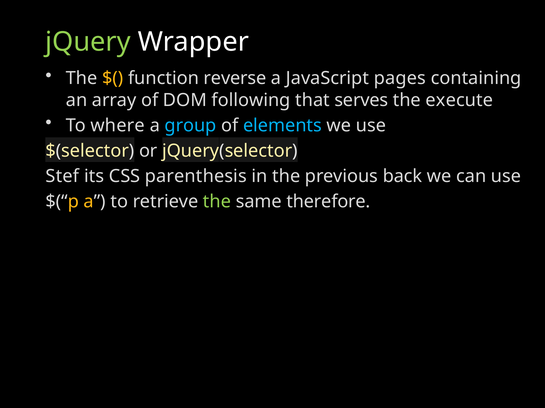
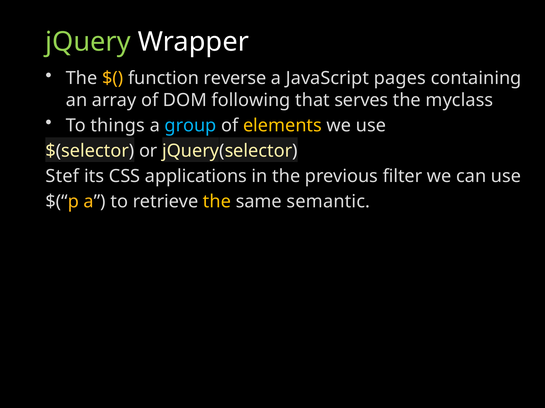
execute: execute -> myclass (459, 100)
where: where -> things (118, 126)
elements colour: light blue -> yellow (282, 126)
parenthesis: parenthesis -> applications (196, 177)
back: back -> filter (402, 177)
the colour: light green -> yellow (217, 202)
therefore: therefore -> semantic (328, 202)
